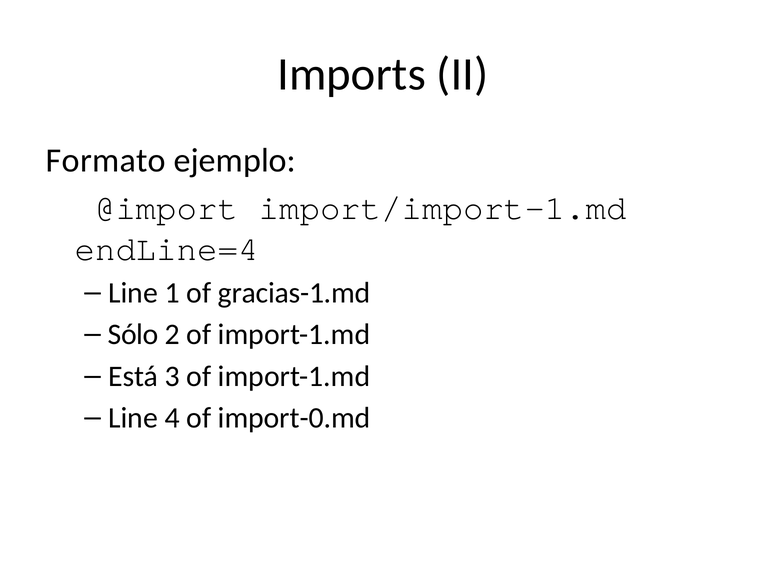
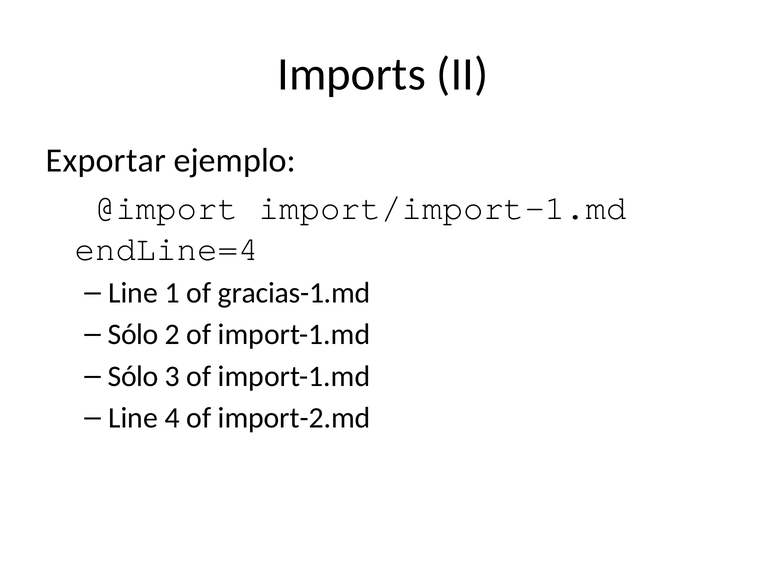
Formato: Formato -> Exportar (106, 161)
Está: Está -> Sólo (133, 377)
import-0.md: import-0.md -> import-2.md (294, 418)
